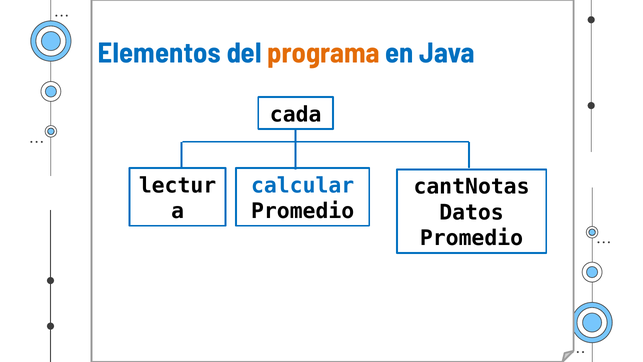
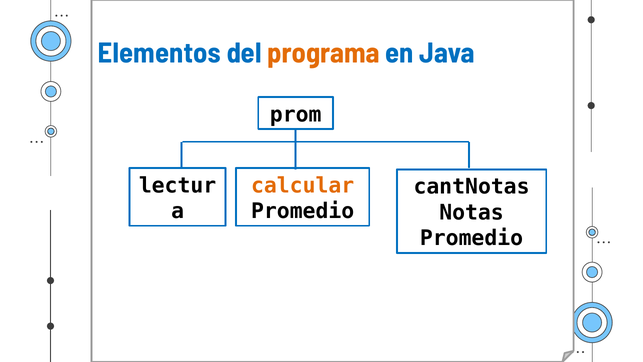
cada: cada -> prom (296, 114)
calcular colour: blue -> orange (303, 185)
Datos: Datos -> Notas (472, 212)
